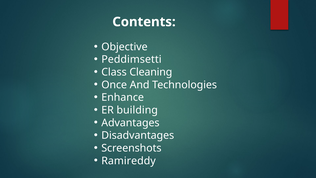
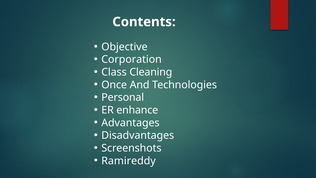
Peddimsetti: Peddimsetti -> Corporation (132, 59)
Enhance: Enhance -> Personal (123, 97)
building: building -> enhance (137, 110)
